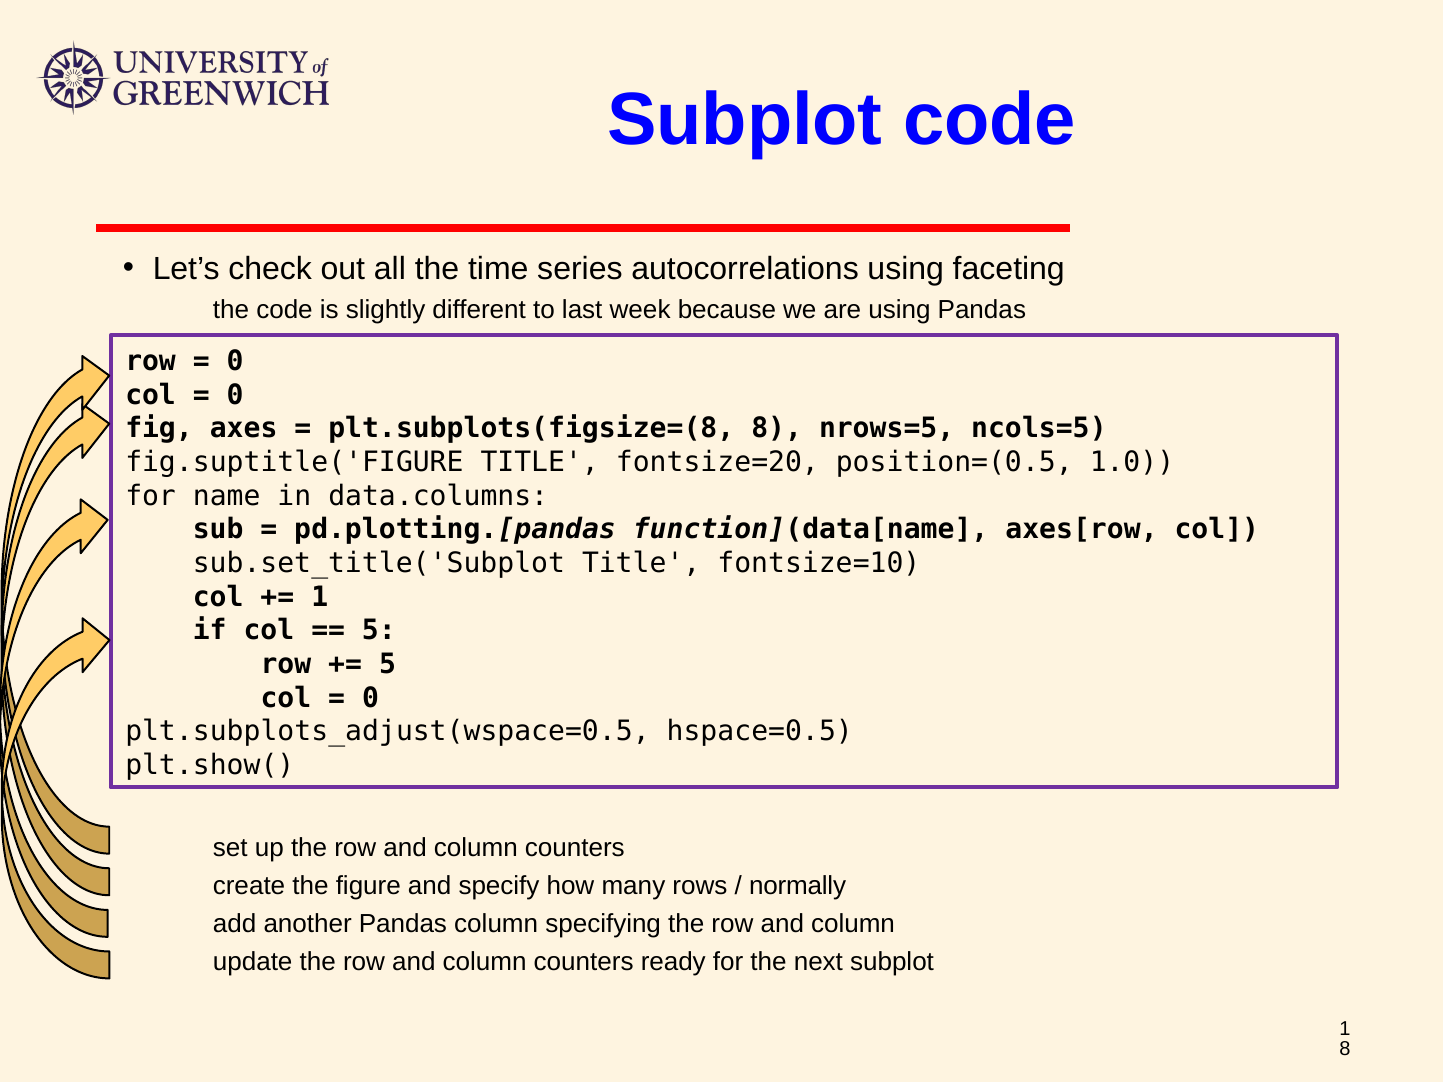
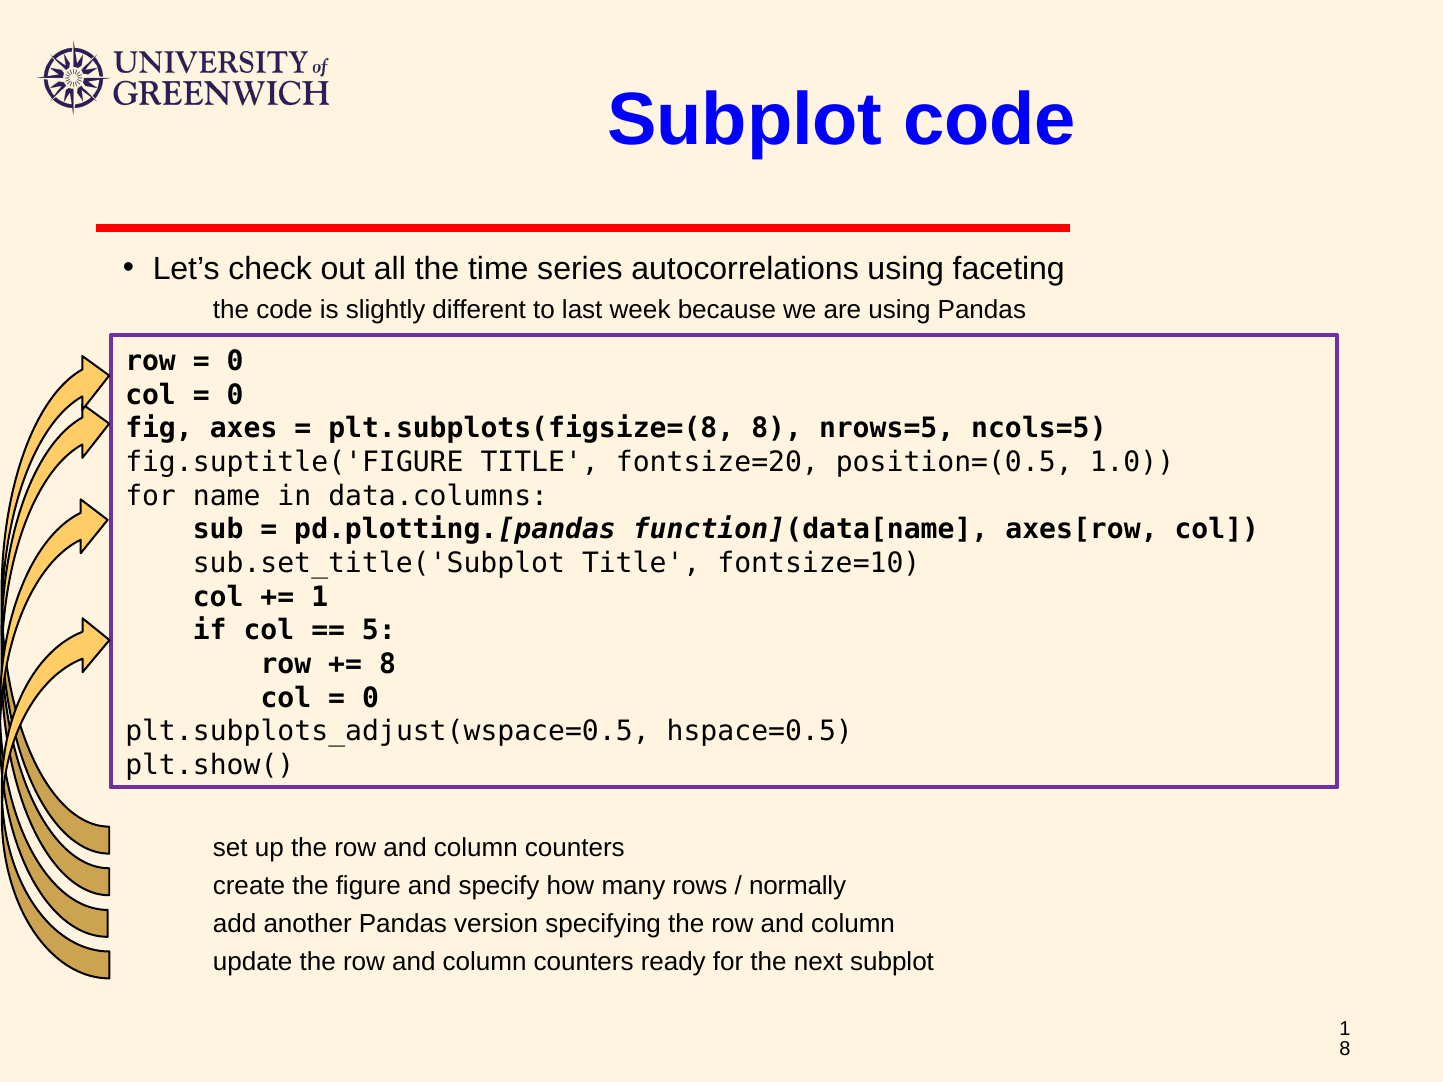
5: 5 -> 8 (388, 665)
Pandas column: column -> version (496, 924)
